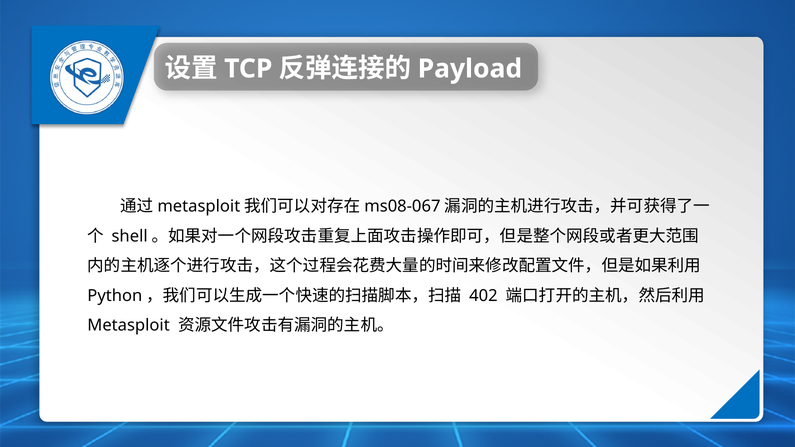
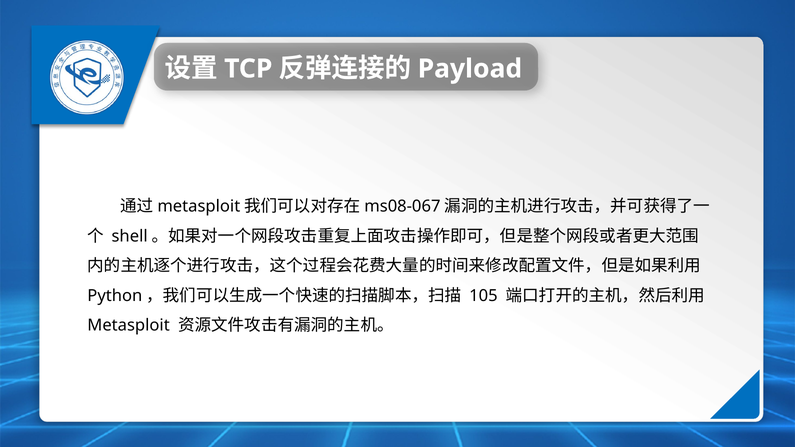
402: 402 -> 105 (483, 296)
